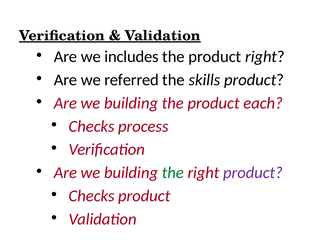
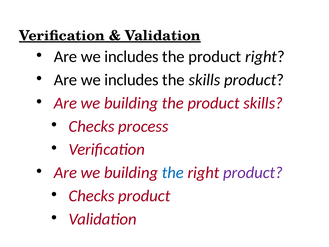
referred: referred -> includes (132, 80)
product each: each -> skills (263, 103)
the colour: green -> blue (173, 173)
